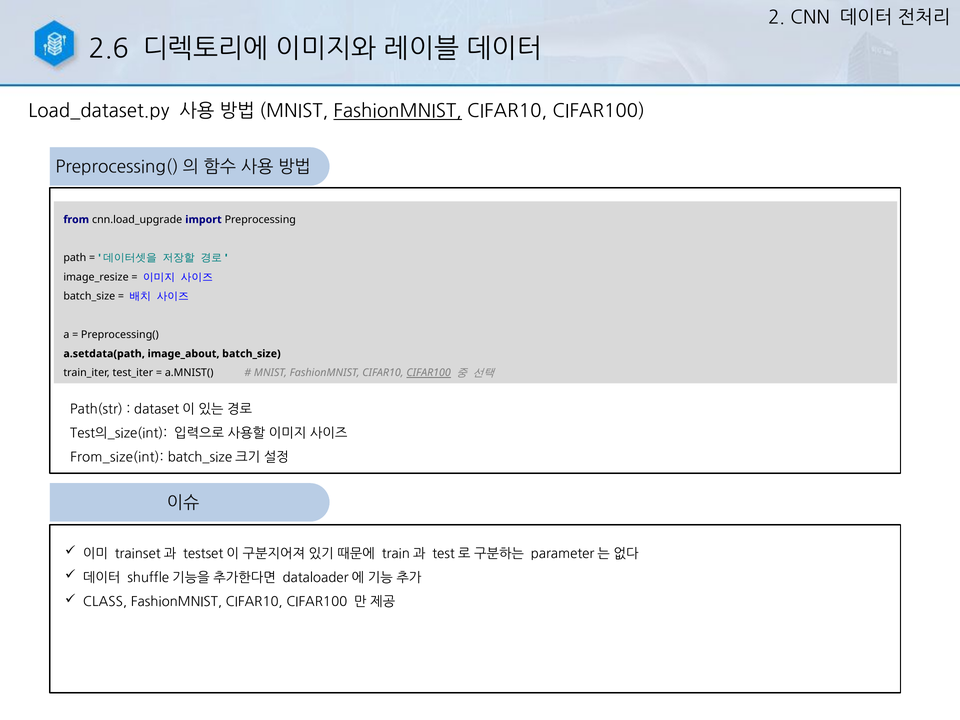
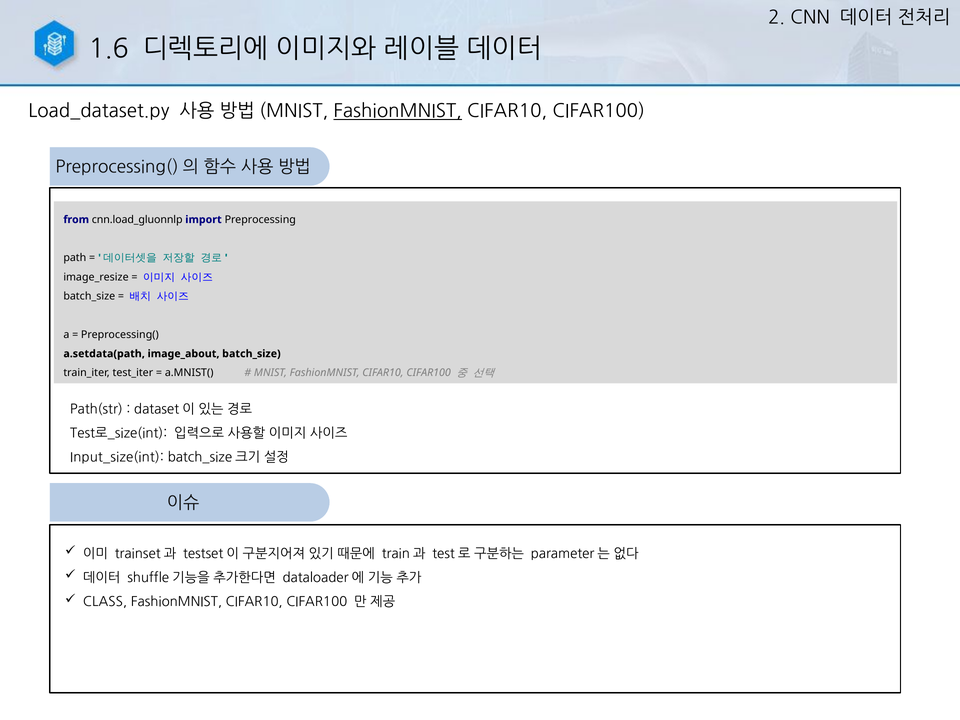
2.6: 2.6 -> 1.6 (109, 49)
cnn.load_upgrade: cnn.load_upgrade -> cnn.load_gluonnlp (137, 220)
CIFAR100 underline: present -> none (429, 373)
Test의_size(int: Test의_size(int -> Test로_size(int (119, 433)
From_size(int: From_size(int -> Input_size(int (117, 457)
